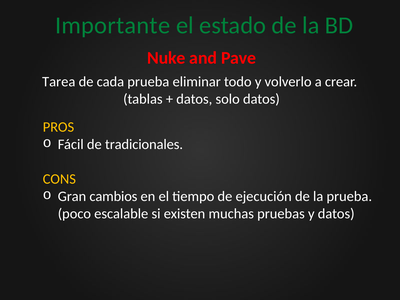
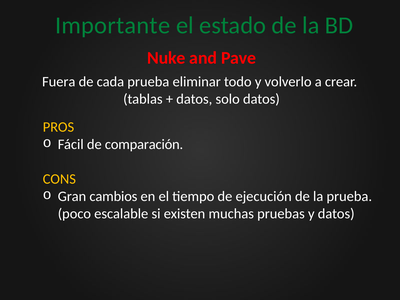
Tarea: Tarea -> Fuera (59, 82)
tradicionales: tradicionales -> comparación (144, 144)
